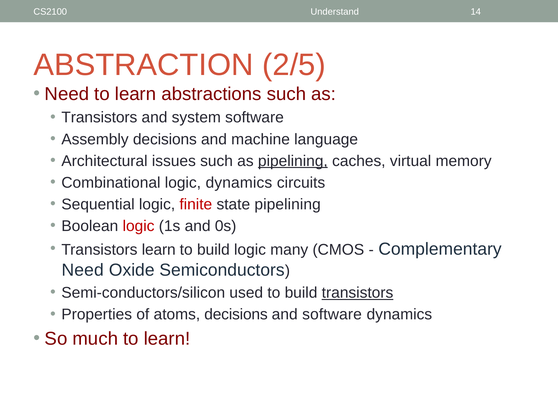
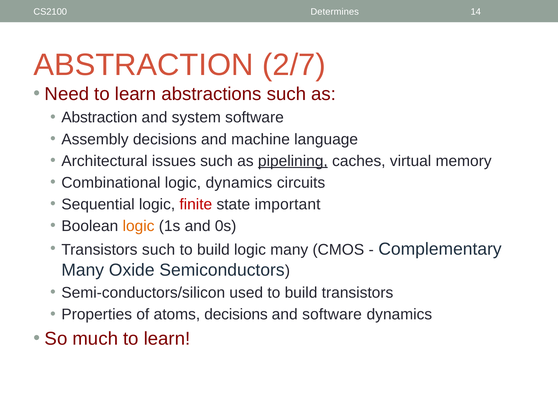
Understand: Understand -> Determines (335, 12)
2/5: 2/5 -> 2/7 (294, 65)
Transistors: Transistors -> Abstraction (99, 118)
state pipelining: pipelining -> important (288, 205)
logic colour: red -> orange (139, 226)
Transistors learn: learn -> such (159, 250)
Need: Need -> Many (83, 270)
transistors underline: present -> none (358, 293)
